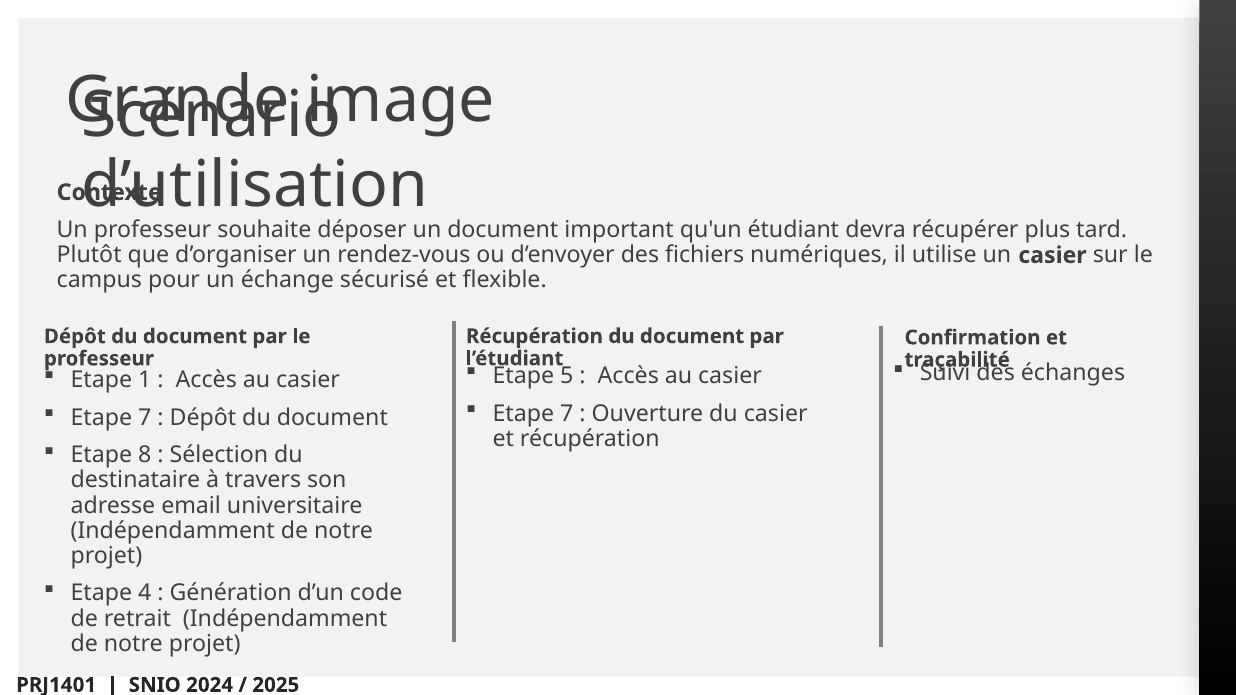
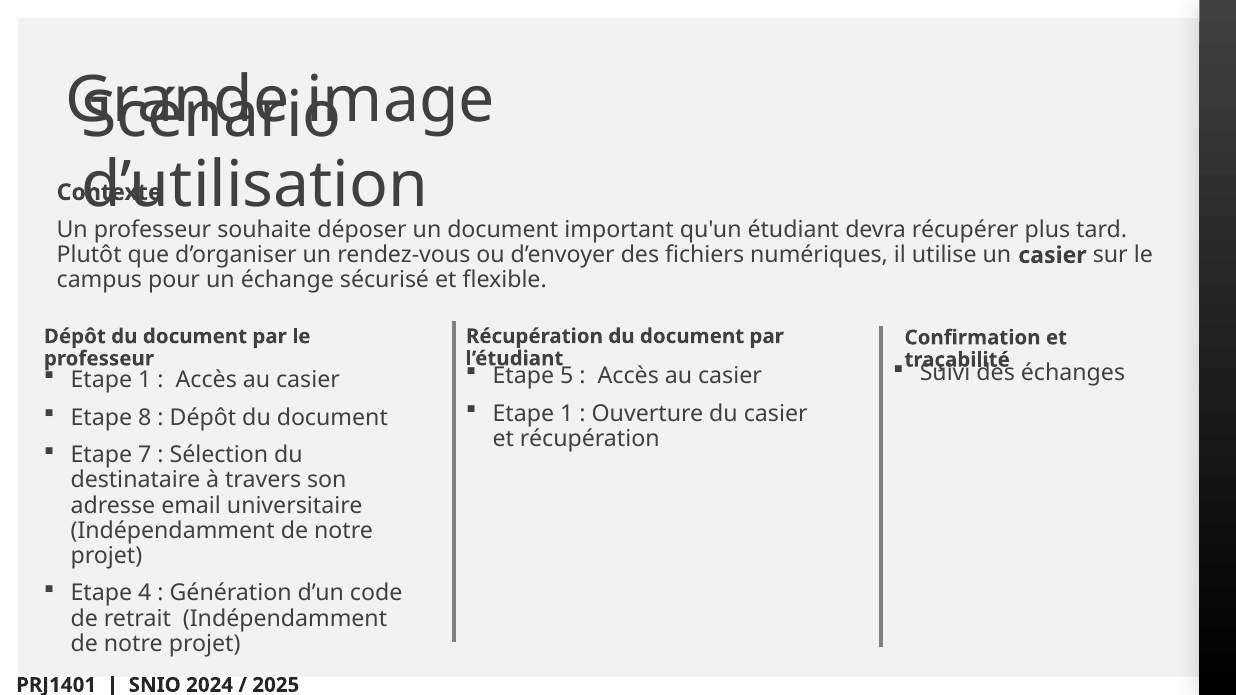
7: 7 -> 1 (567, 414)
7: 7 -> 8 (145, 418)
8: 8 -> 7 (145, 455)
